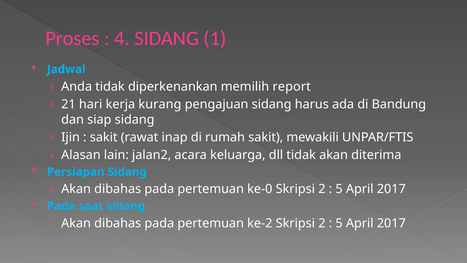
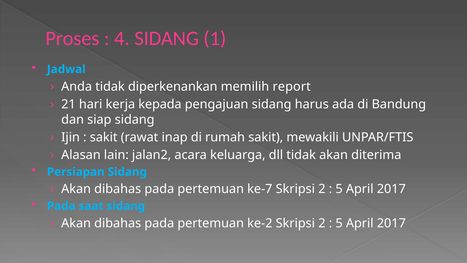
kurang: kurang -> kepada (160, 104)
ke-0: ke-0 -> ke-7 (260, 189)
